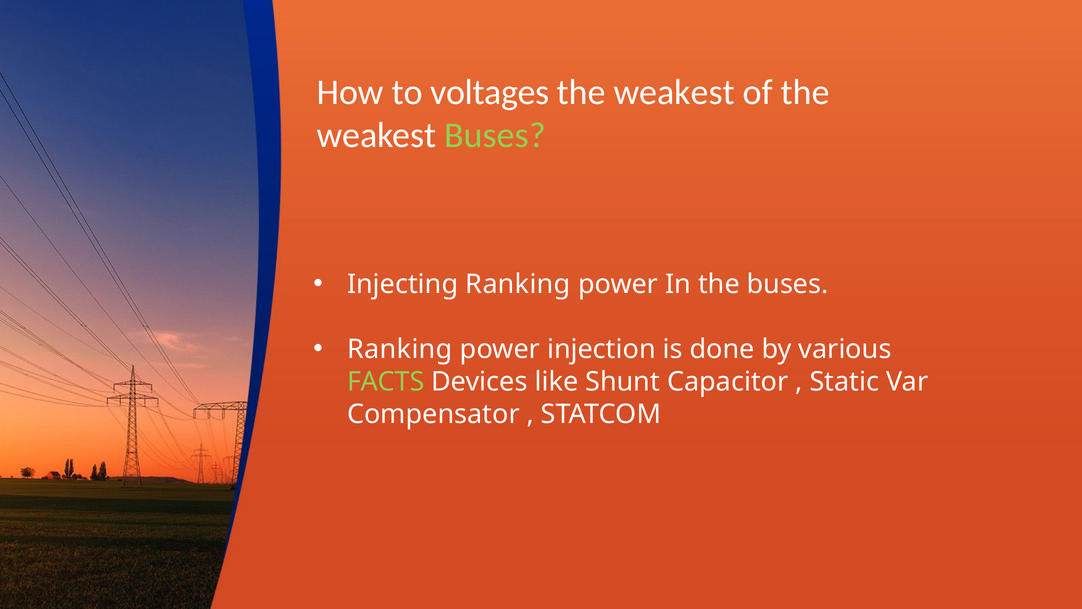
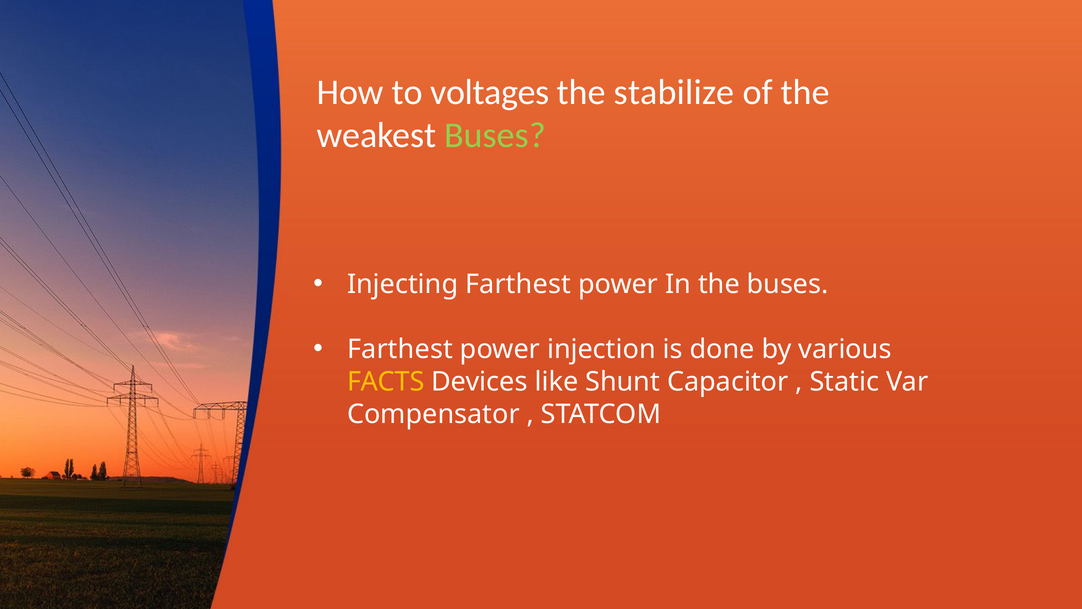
weakest: weakest -> stabilize (674, 92)
Injecting Ranking: Ranking -> Farthest (518, 284)
Ranking: Ranking -> Farthest (400, 349)
FACTS colour: light green -> yellow (386, 382)
